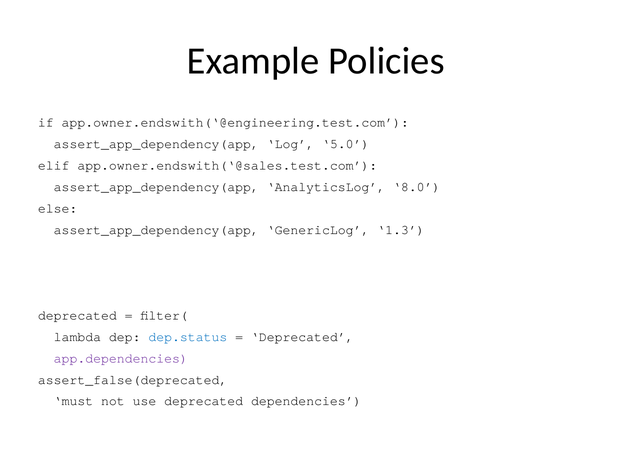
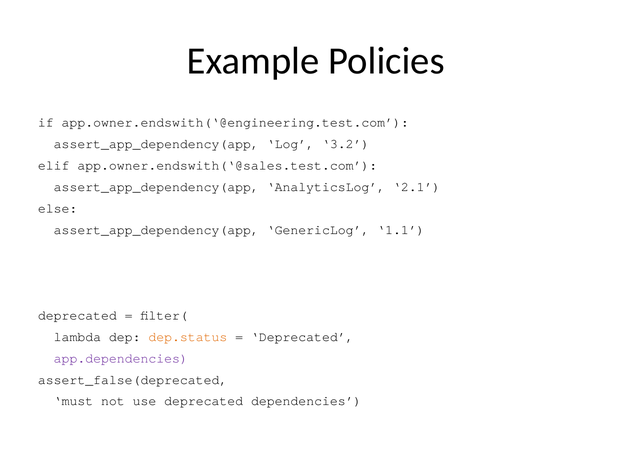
5.0: 5.0 -> 3.2 (346, 144)
8.0: 8.0 -> 2.1 (417, 187)
1.3: 1.3 -> 1.1 (401, 230)
dep.status colour: blue -> orange (188, 337)
